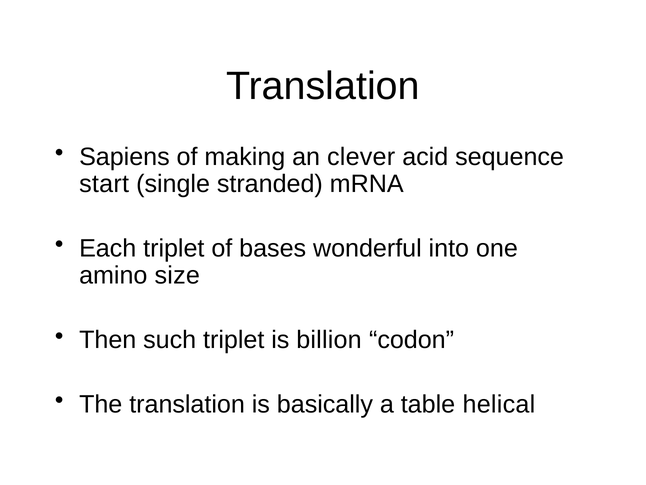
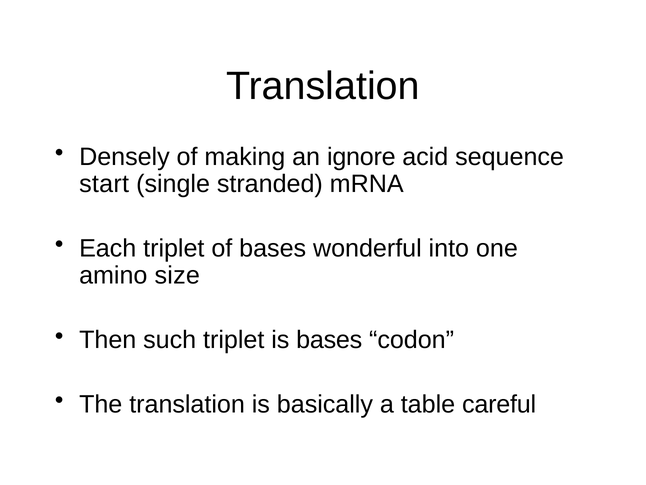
Sapiens: Sapiens -> Densely (124, 157)
clever: clever -> ignore (361, 157)
is billion: billion -> bases (329, 340)
helical: helical -> careful (499, 404)
